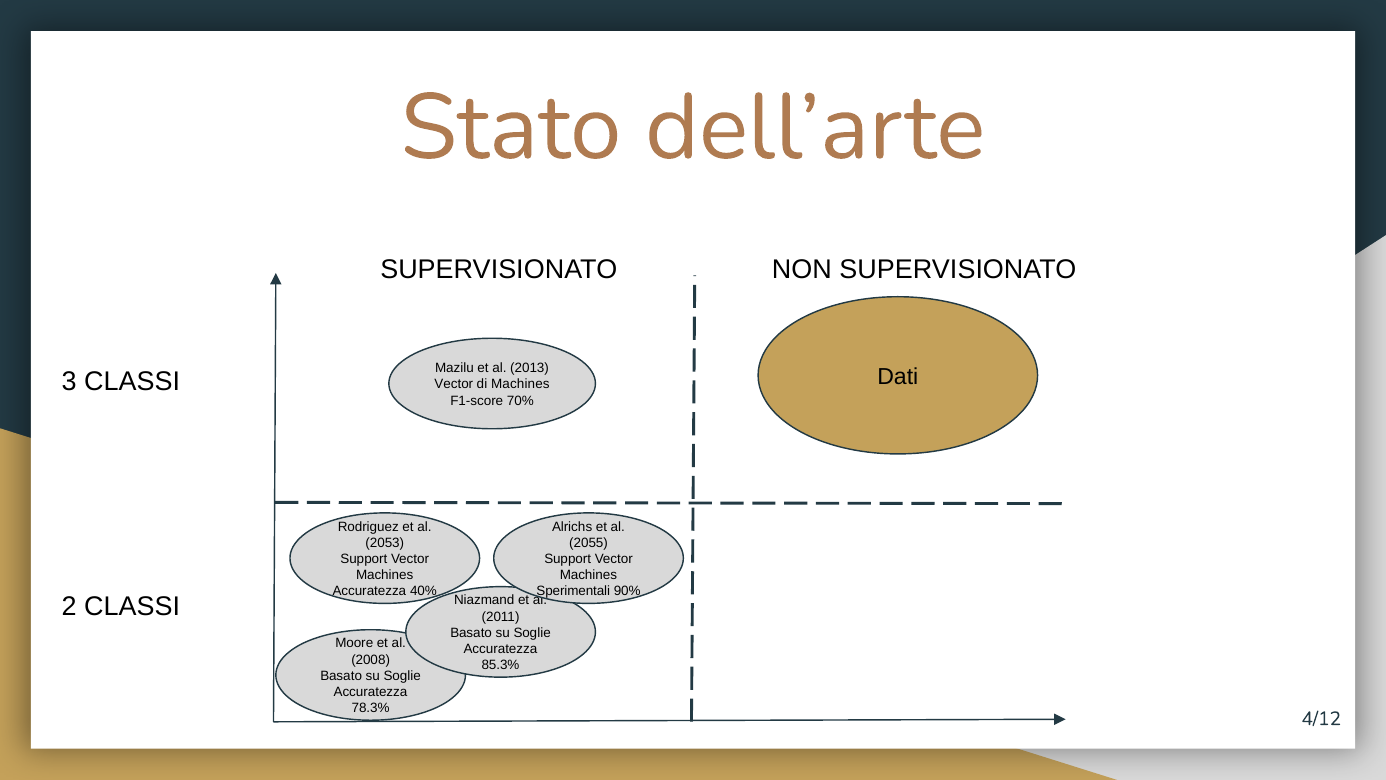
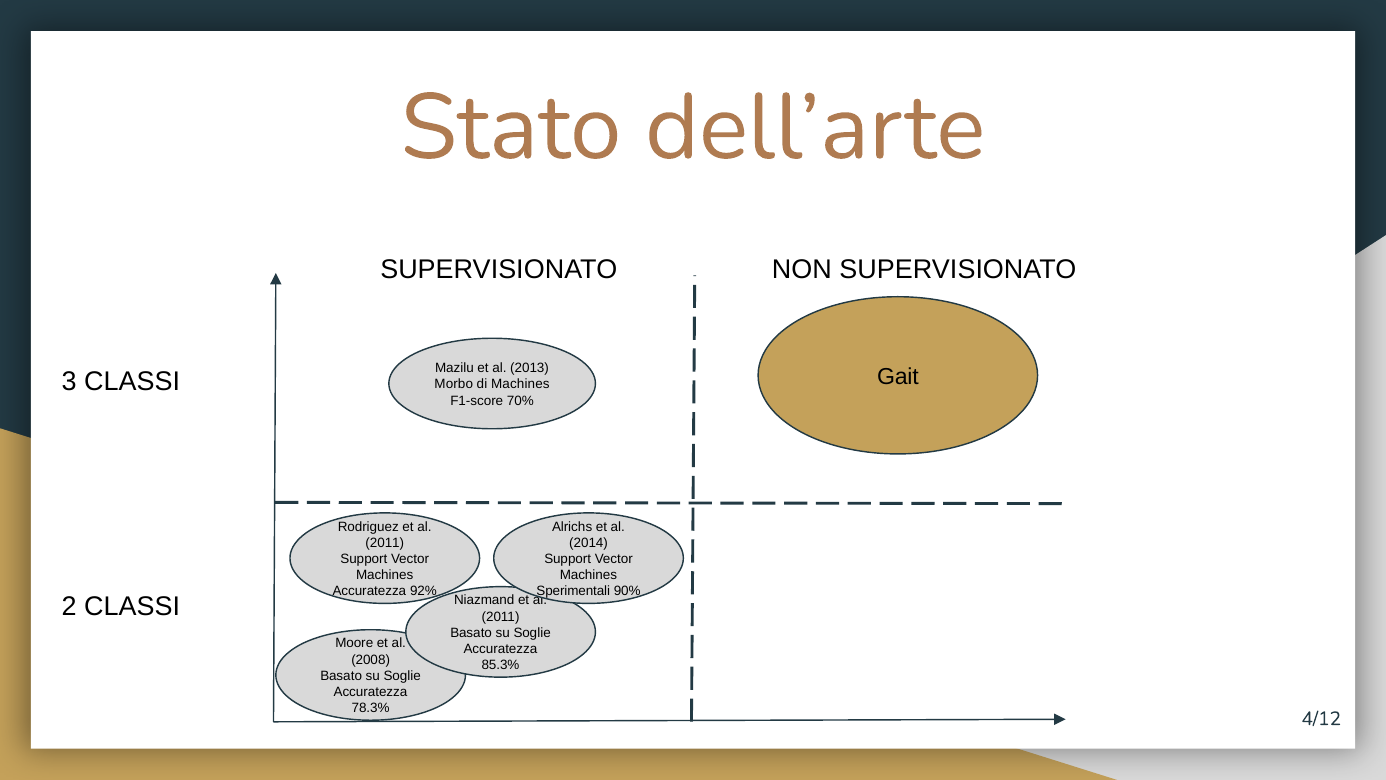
Dati: Dati -> Gait (898, 377)
Vector: Vector -> Morbo (454, 384)
2053: 2053 -> 2011 (385, 543)
2055: 2055 -> 2014 (589, 543)
40%: 40% -> 92% (423, 591)
